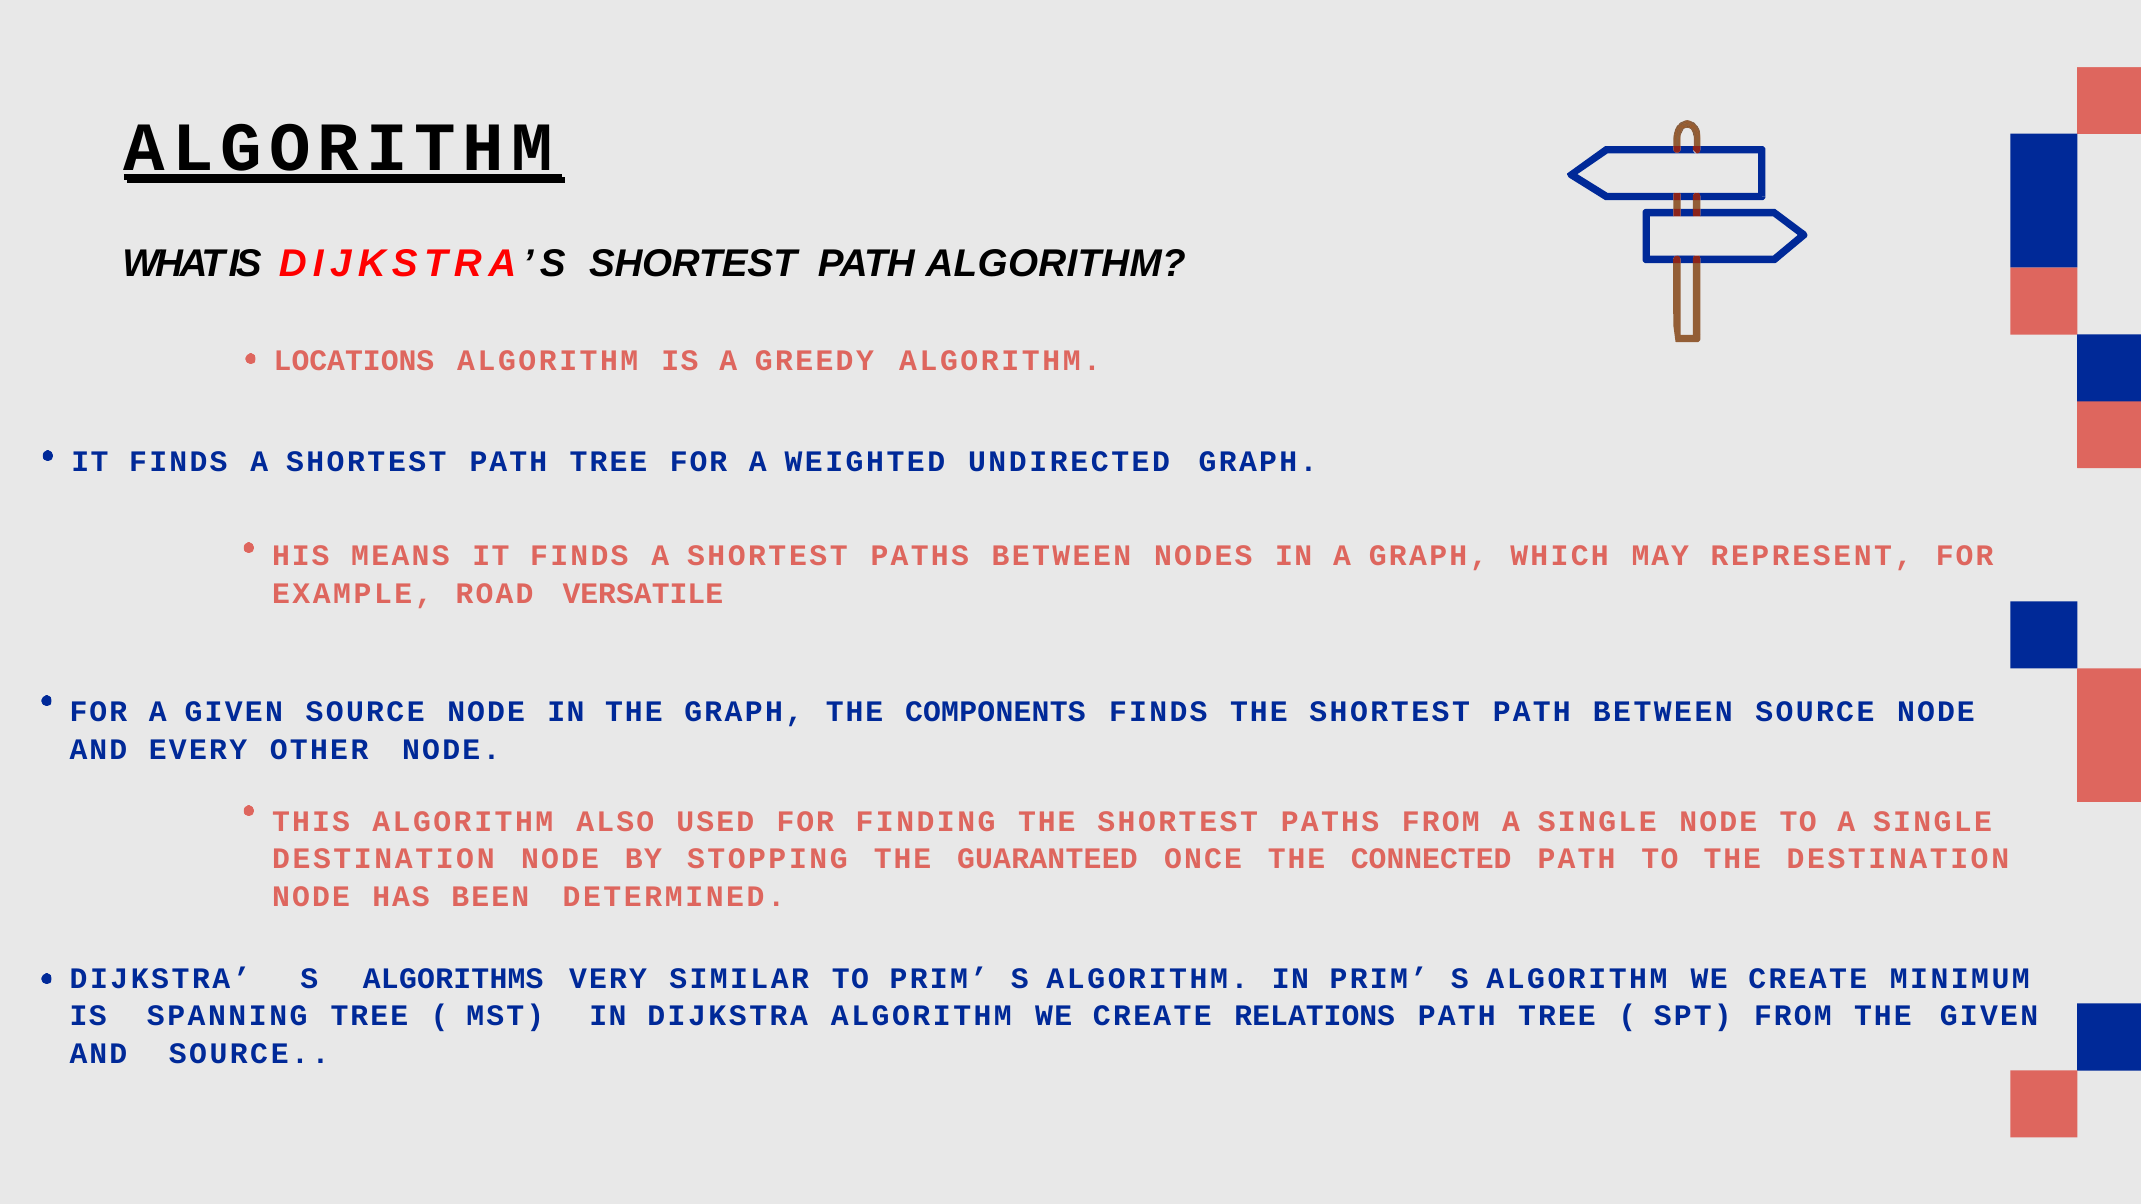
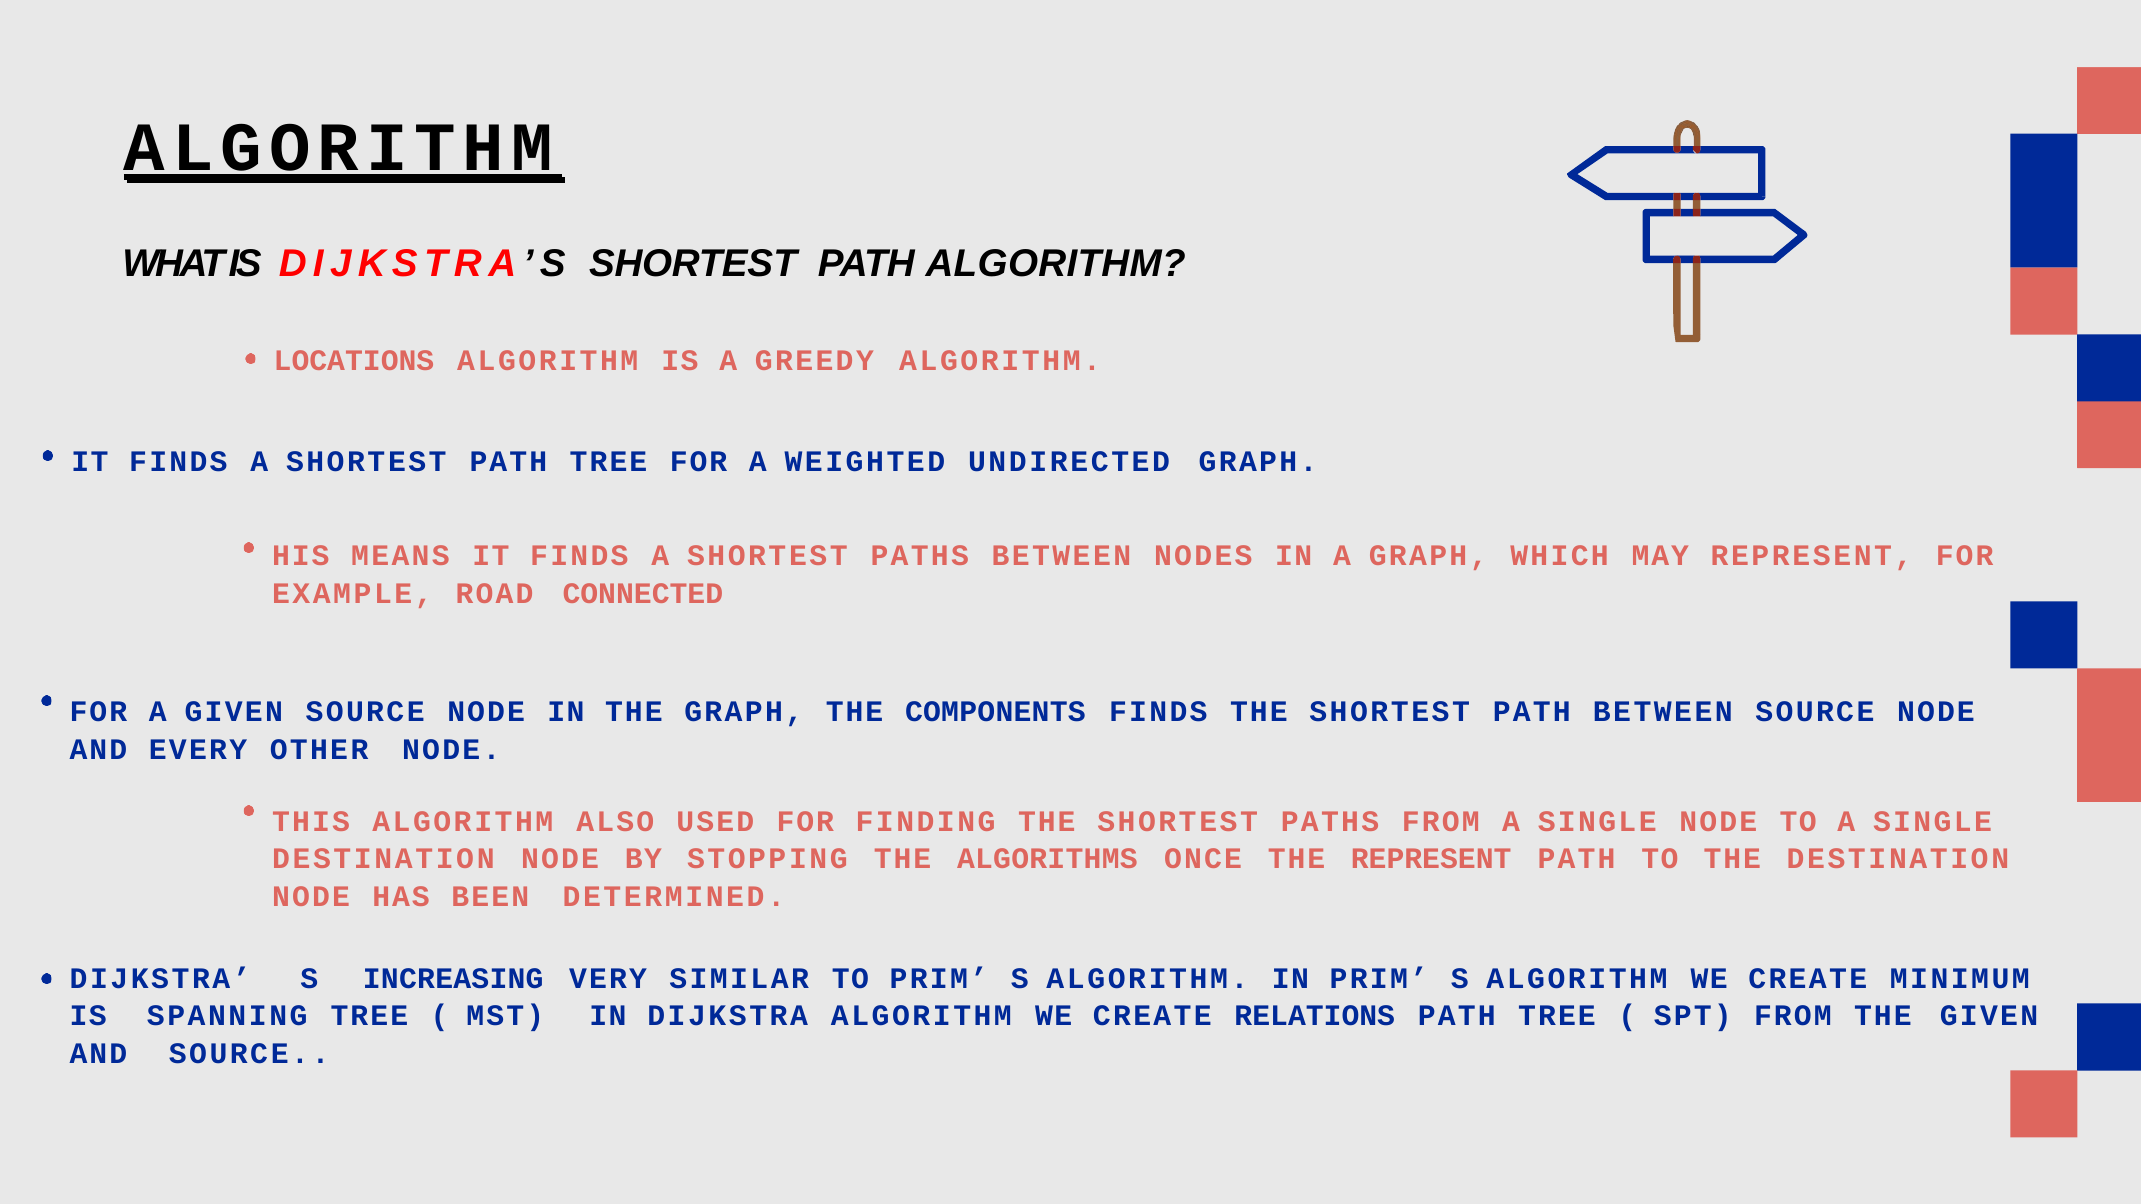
VERSATILE: VERSATILE -> CONNECTED (643, 594)
GUARANTEED: GUARANTEED -> ALGORITHMS (1047, 859)
THE CONNECTED: CONNECTED -> REPRESENT (1431, 859)
ALGORITHMS: ALGORITHMS -> INCREASING (453, 979)
